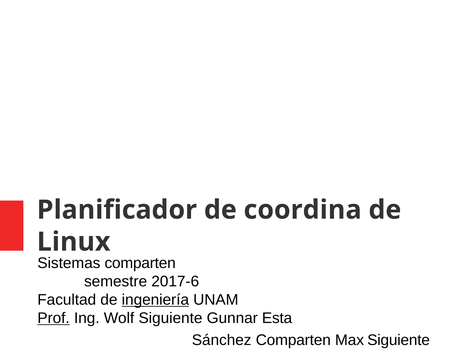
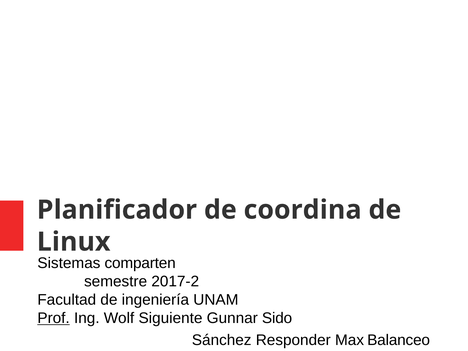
2017-6: 2017-6 -> 2017-2 (175, 281)
ingeniería underline: present -> none (155, 300)
Esta: Esta -> Sido (277, 318)
Sánchez Comparten: Comparten -> Responder (293, 340)
Max Siguiente: Siguiente -> Balanceo (399, 340)
